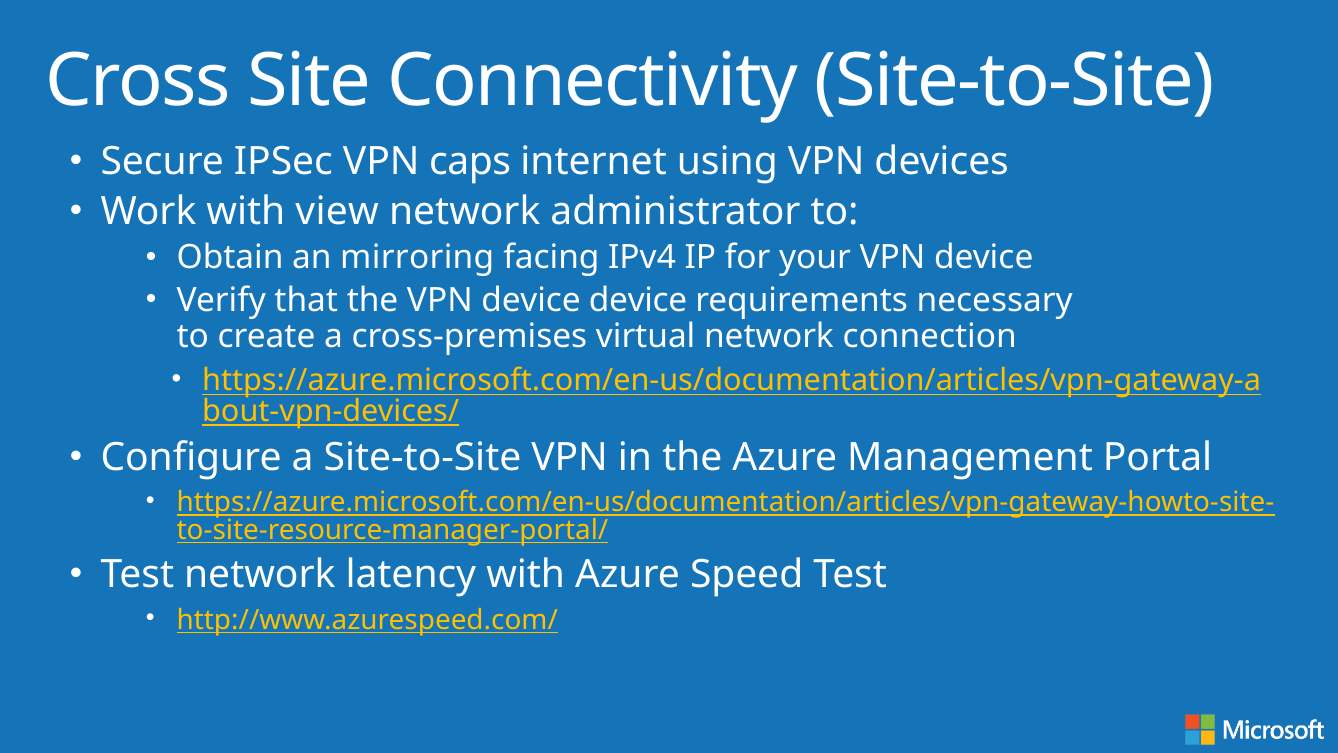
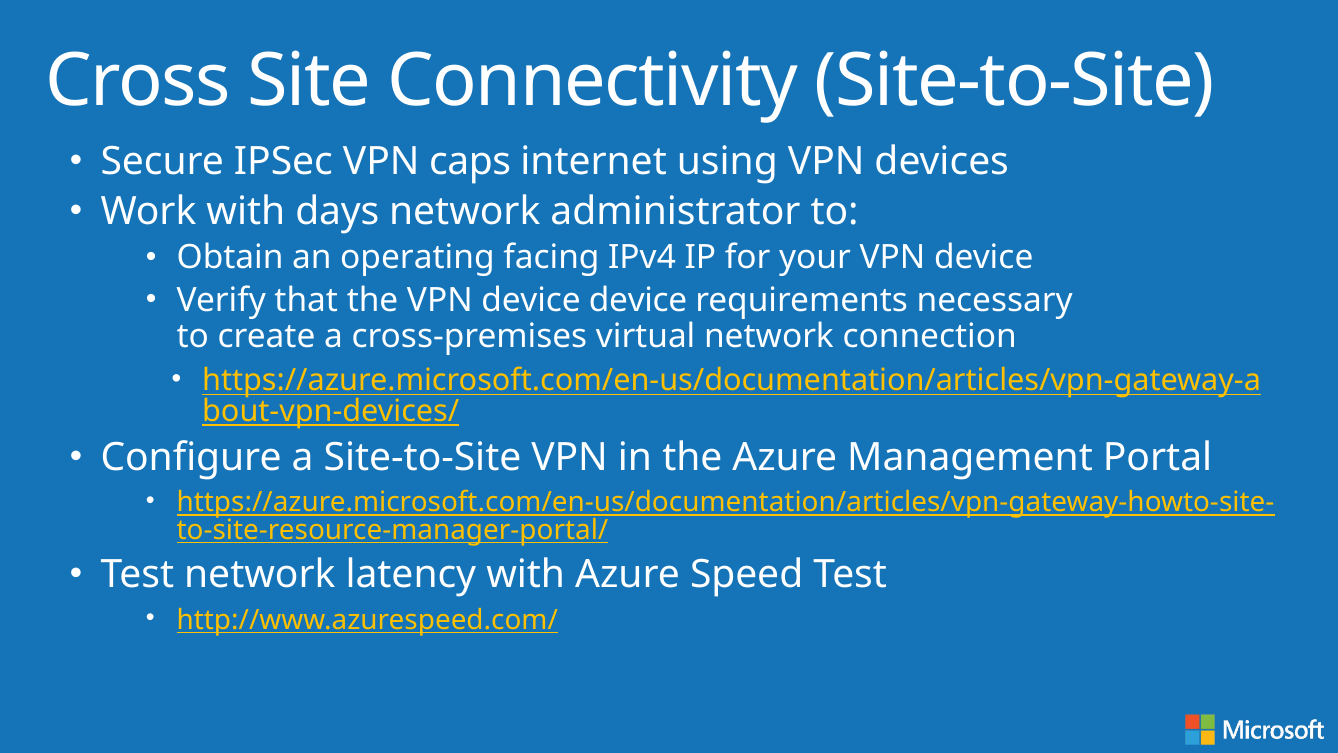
view: view -> days (337, 212)
mirroring: mirroring -> operating (417, 257)
